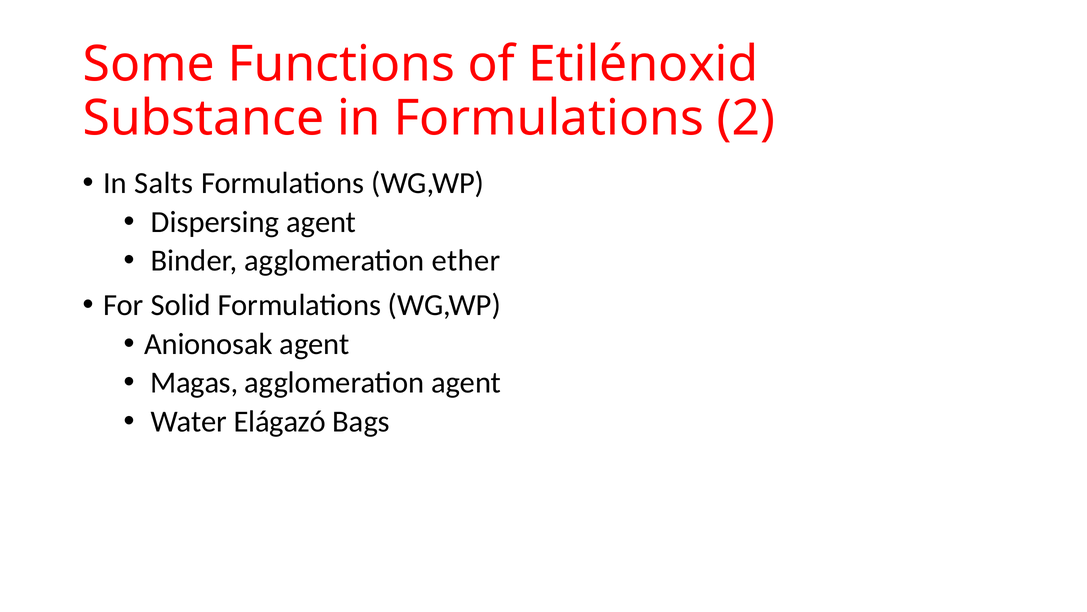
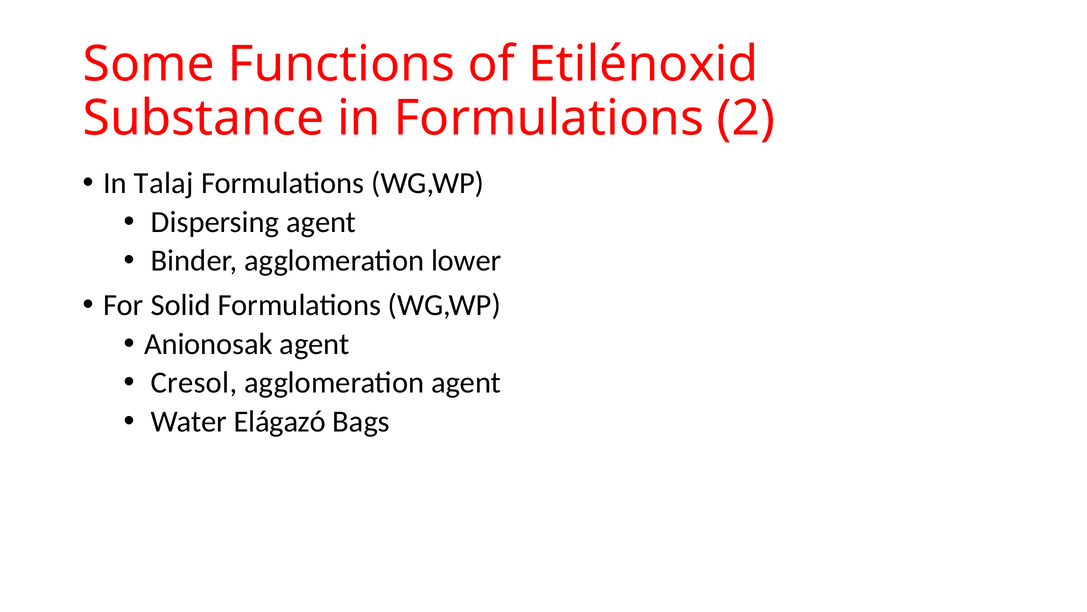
Salts: Salts -> Talaj (164, 183)
ether: ether -> lower (466, 261)
Magas: Magas -> Cresol (194, 382)
